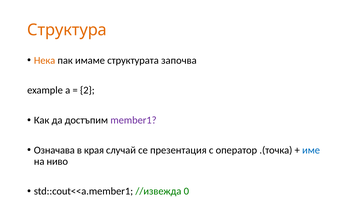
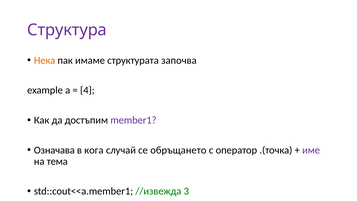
Структура colour: orange -> purple (67, 30)
2: 2 -> 4 (87, 90)
края: края -> кога (94, 150)
презентация: презентация -> обръщането (178, 150)
име colour: blue -> purple (311, 150)
ниво: ниво -> тема (57, 161)
0: 0 -> 3 (186, 191)
